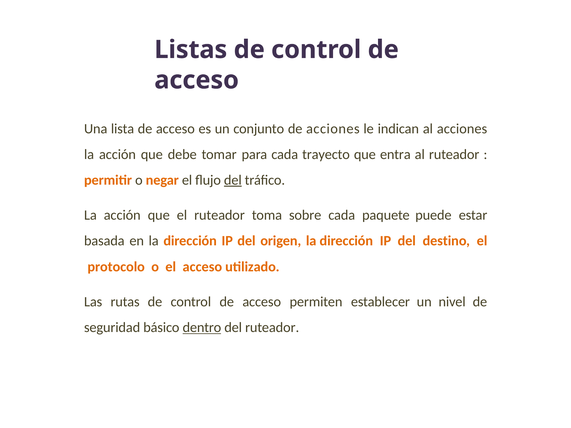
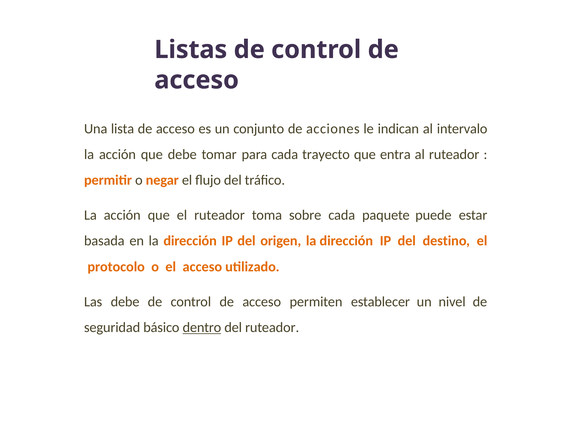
al acciones: acciones -> intervalo (462, 129)
del underline: present -> none (233, 180)
Las rutas: rutas -> debe (125, 302)
